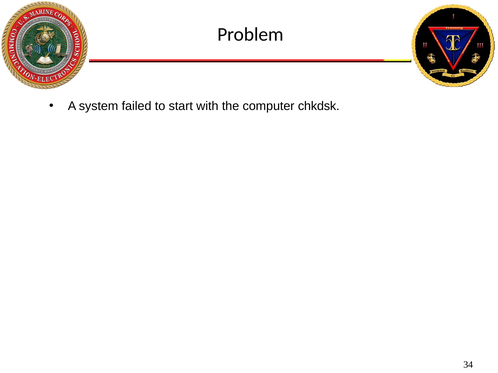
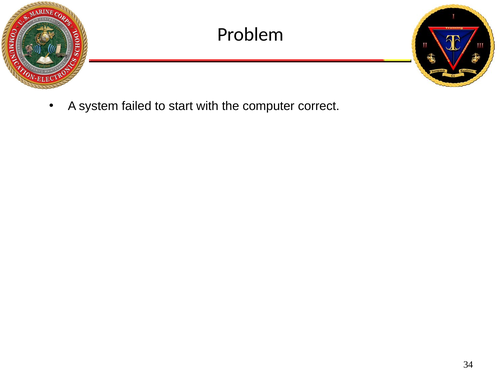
chkdsk: chkdsk -> correct (319, 106)
